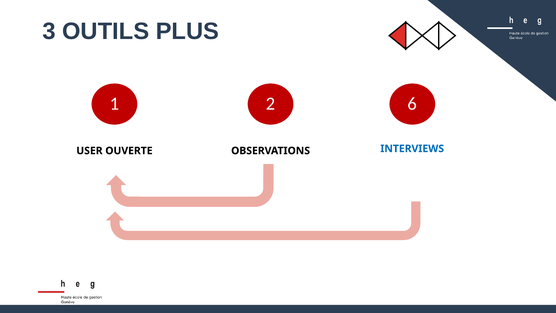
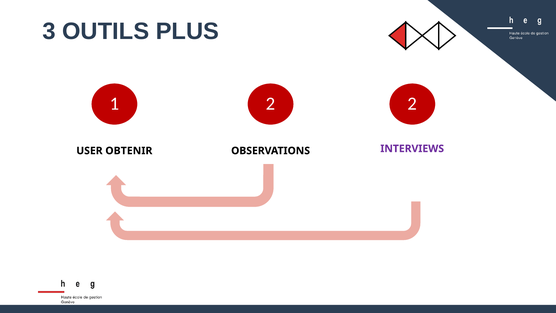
2 6: 6 -> 2 (412, 104)
OUVERTE: OUVERTE -> OBTENIR (129, 151)
INTERVIEWS colour: blue -> purple (412, 149)
